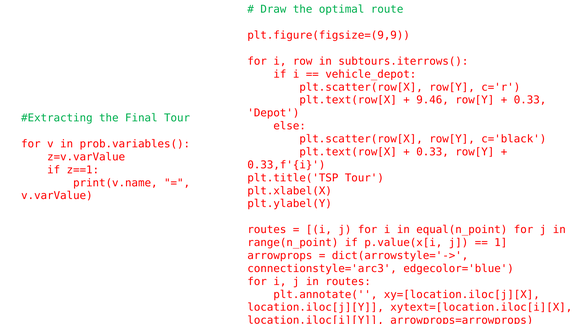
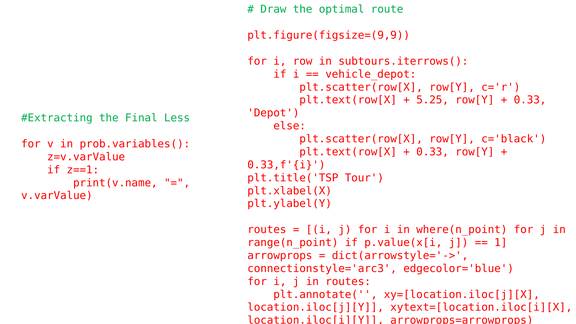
9.46: 9.46 -> 5.25 (433, 100)
Final Tour: Tour -> Less (177, 118)
equal(n_point: equal(n_point -> where(n_point (462, 230)
